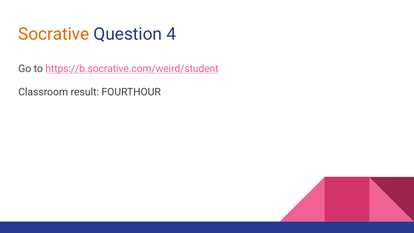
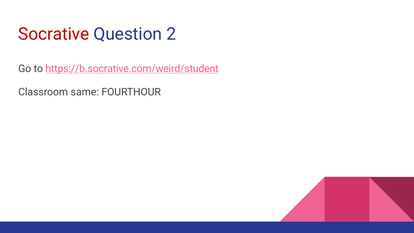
Socrative colour: orange -> red (54, 34)
4: 4 -> 2 (171, 34)
result: result -> same (85, 92)
